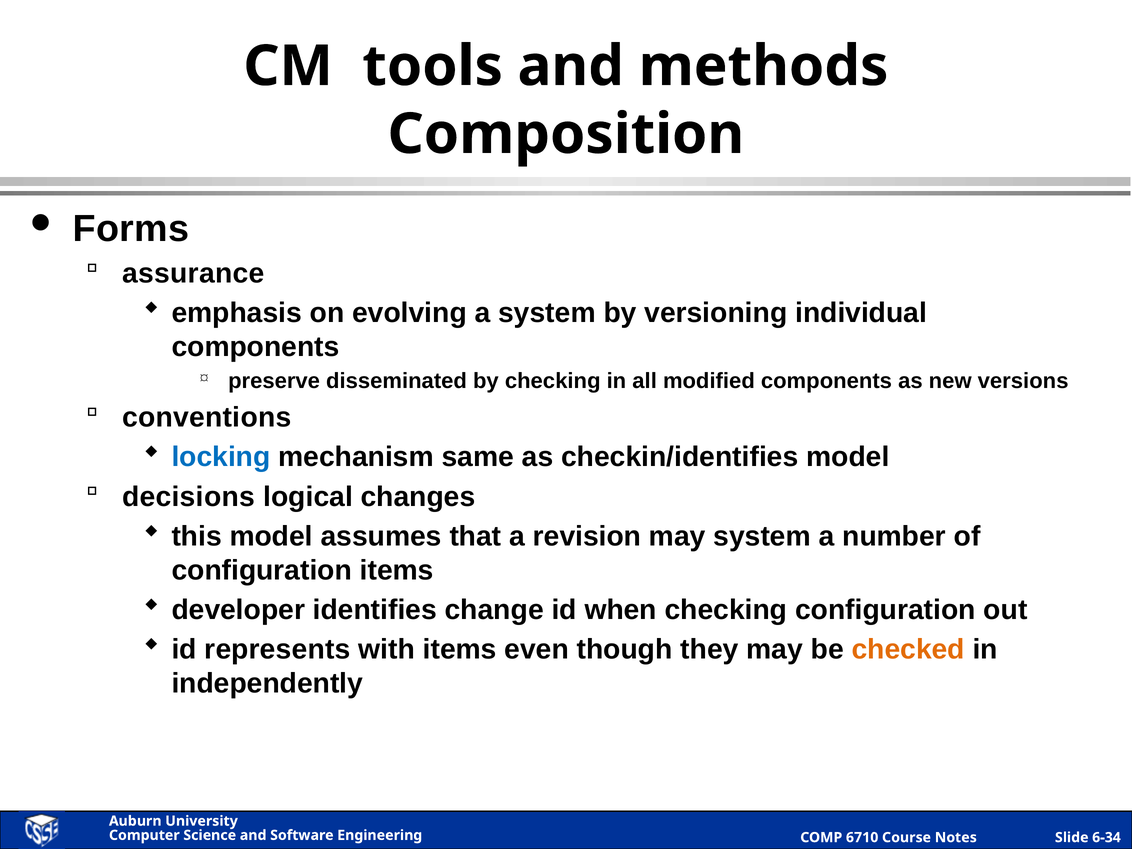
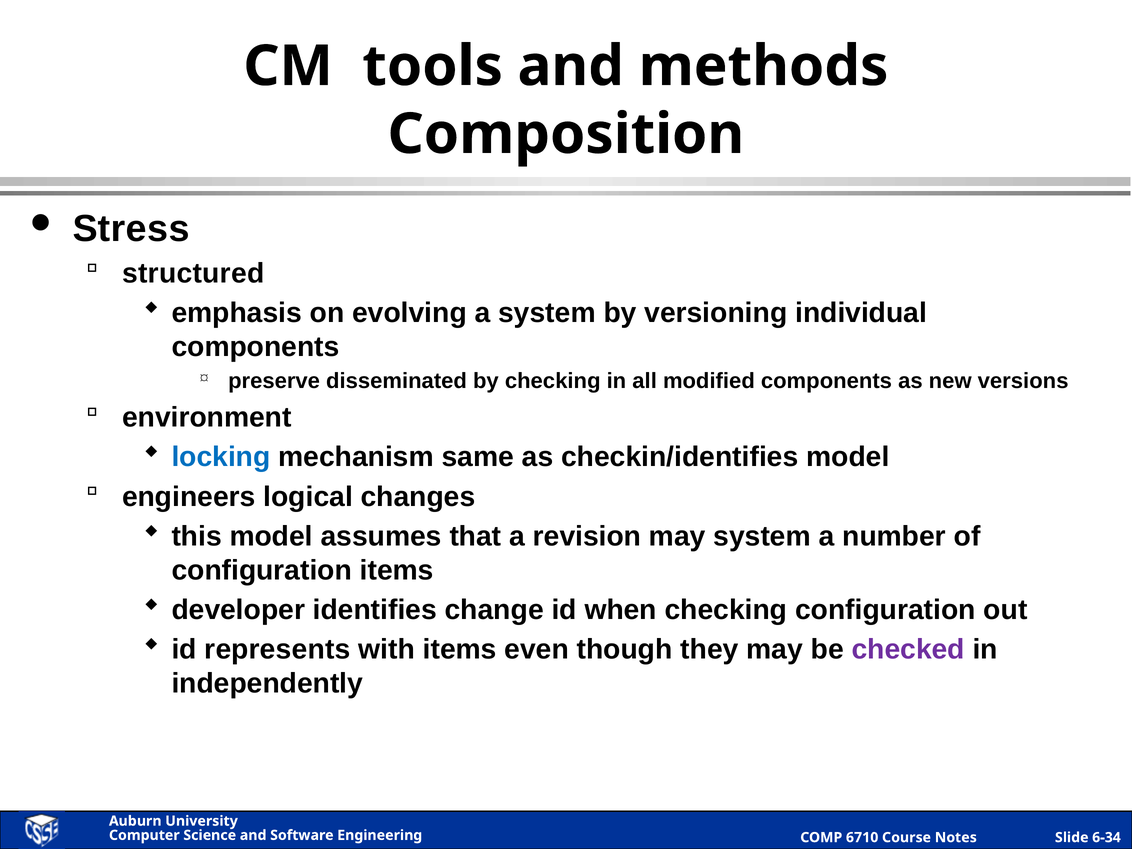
Forms: Forms -> Stress (131, 229)
assurance: assurance -> structured (193, 273)
conventions: conventions -> environment (207, 418)
decisions: decisions -> engineers (189, 497)
checked colour: orange -> purple (908, 650)
